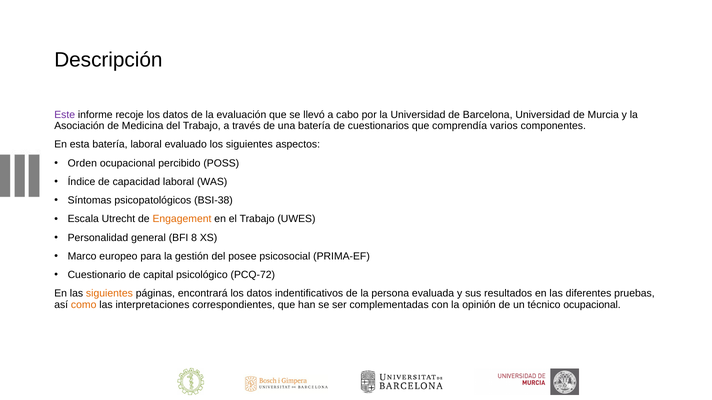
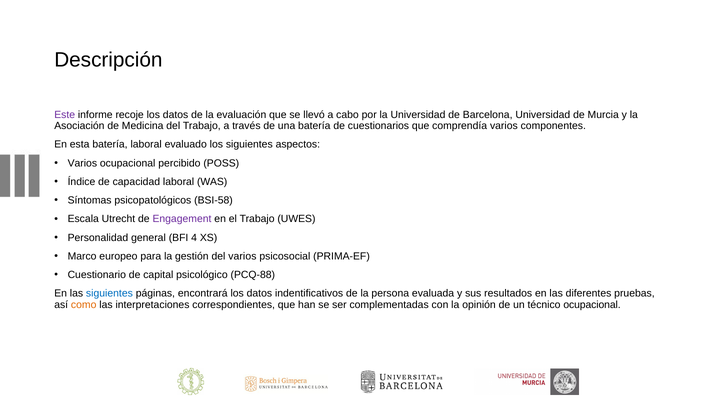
Orden: Orden -> Varios (82, 163)
BSI-38: BSI-38 -> BSI-58 (214, 201)
Engagement colour: orange -> purple (182, 219)
8: 8 -> 4 (194, 238)
del posee: posee -> varios (242, 257)
PCQ-72: PCQ-72 -> PCQ-88 (253, 275)
siguientes colour: orange -> blue (109, 294)
